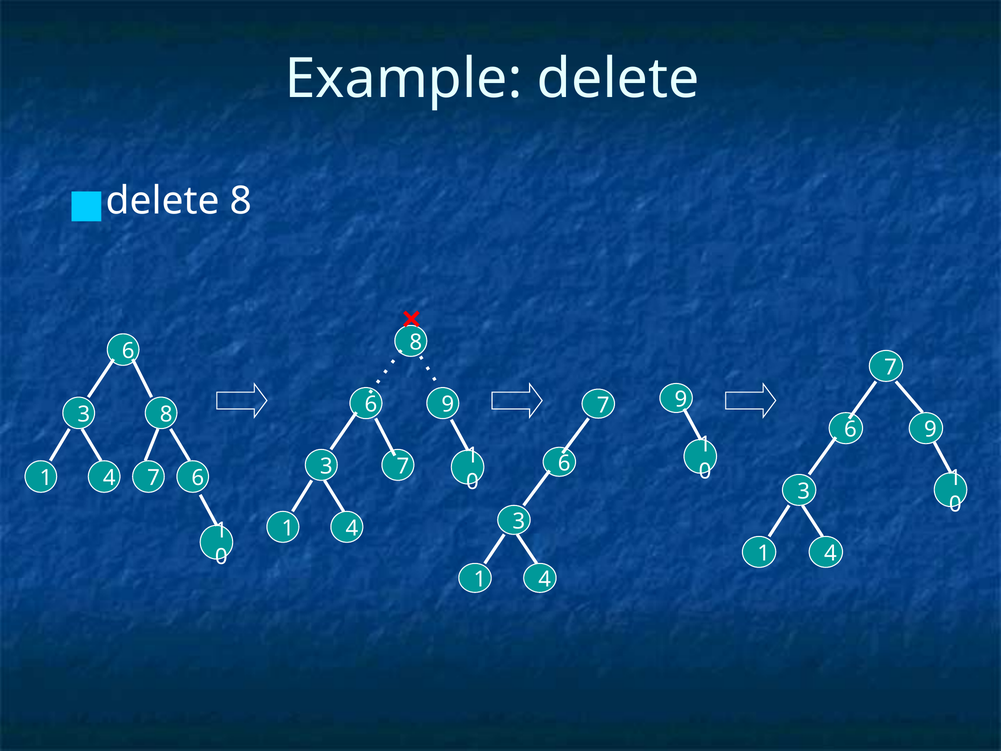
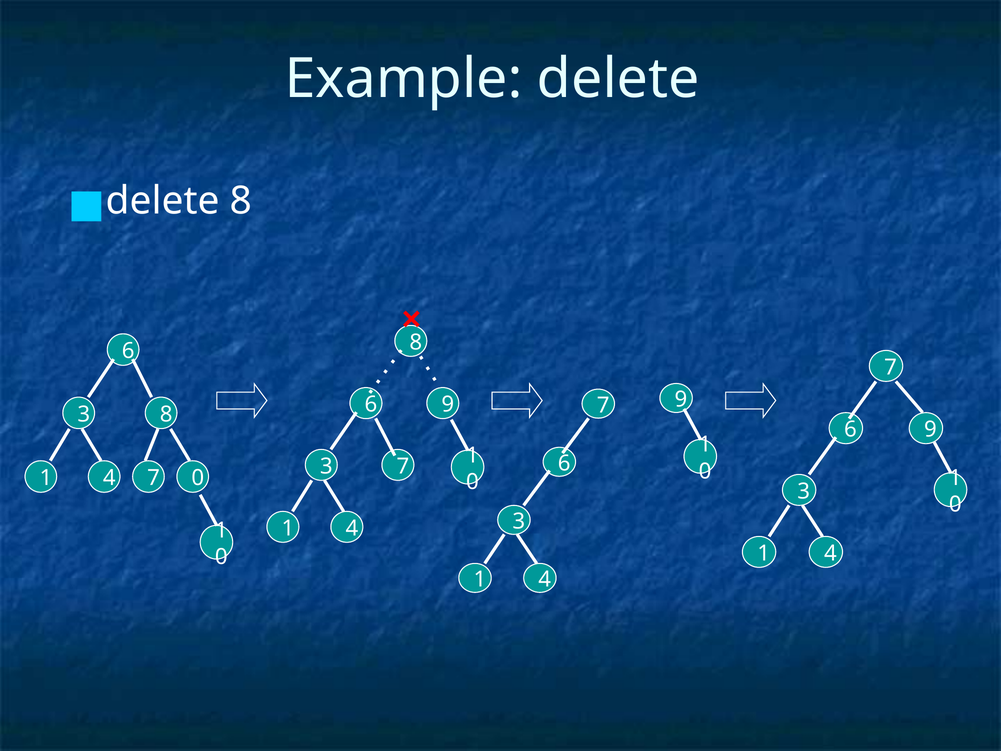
7 6: 6 -> 0 (198, 478)
